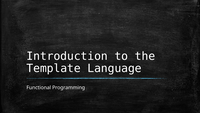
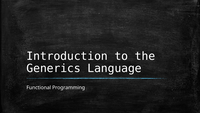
Template: Template -> Generics (54, 68)
